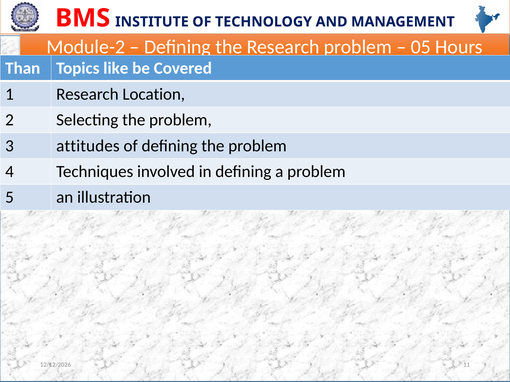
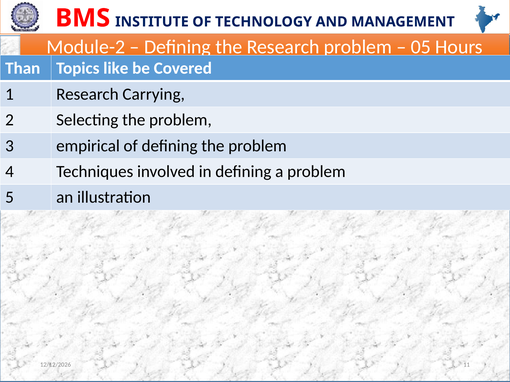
Location: Location -> Carrying (154, 94)
attitudes: attitudes -> empirical (88, 146)
